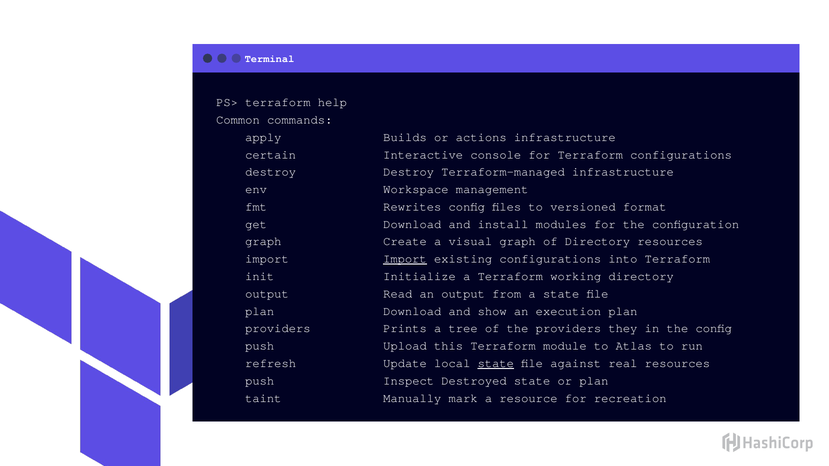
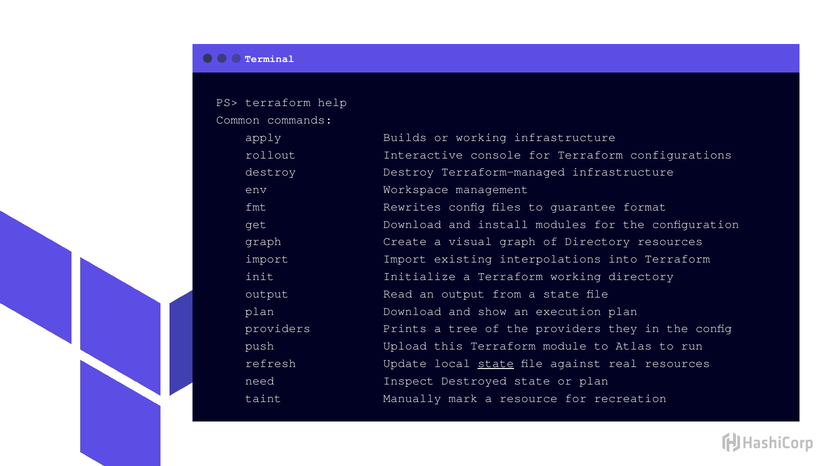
or actions: actions -> working (481, 137)
certain: certain -> rollout (271, 155)
versioned: versioned -> guarantee (583, 207)
Import underline: present -> none (405, 259)
existing configurations: configurations -> interpolations (550, 259)
push: push -> need (260, 381)
